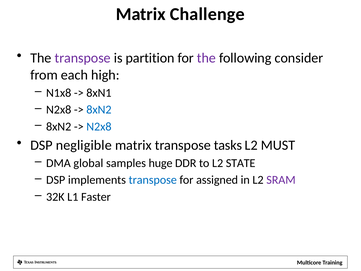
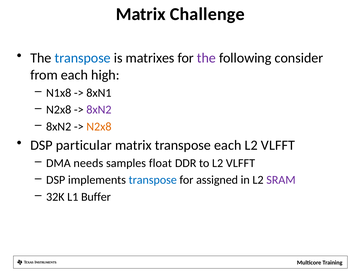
transpose colour: purple -> blue (83, 58)
partition: partition -> matrixes (150, 58)
8xN2 colour: blue -> purple (99, 110)
N2x8 colour: blue -> orange (99, 126)
negligible: negligible -> particular (84, 145)
transpose tasks: tasks -> each (228, 145)
MUST: MUST -> VLFFT (278, 145)
global: global -> needs (88, 163)
huge: huge -> float (160, 163)
to L2 STATE: STATE -> VLFFT (241, 163)
Faster: Faster -> Buffer (96, 197)
